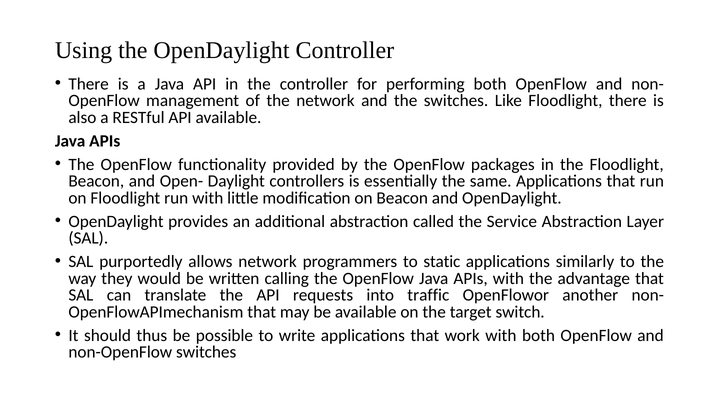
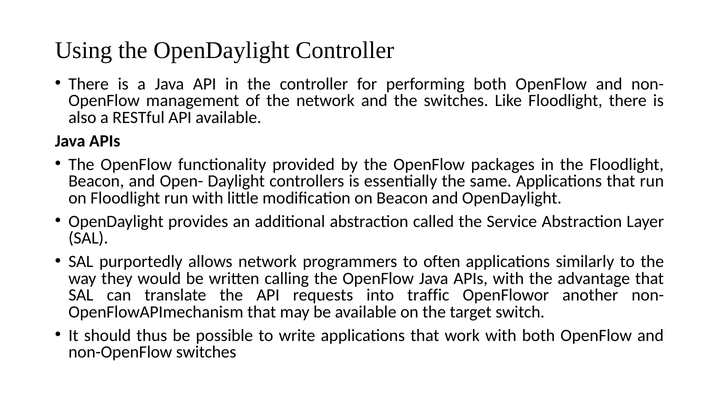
static: static -> often (442, 262)
